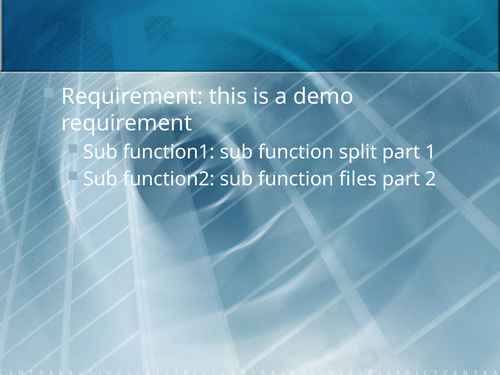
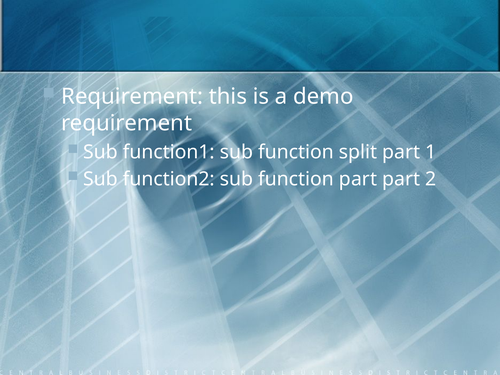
function files: files -> part (358, 179)
